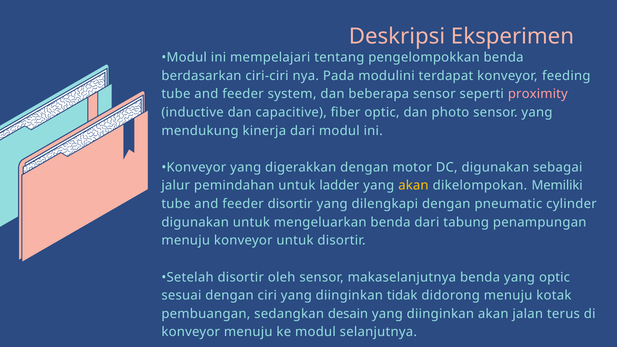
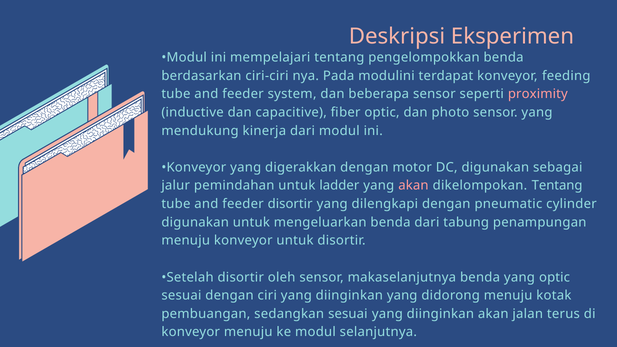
akan colour: yellow -> pink (413, 186)
dikelompokan Memiliki: Memiliki -> Tentang (557, 186)
diinginkan tidak: tidak -> yang (402, 296)
sedangkan desain: desain -> sesuai (348, 314)
